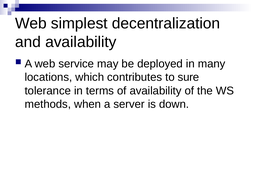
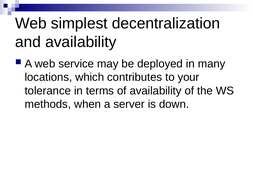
sure: sure -> your (188, 77)
